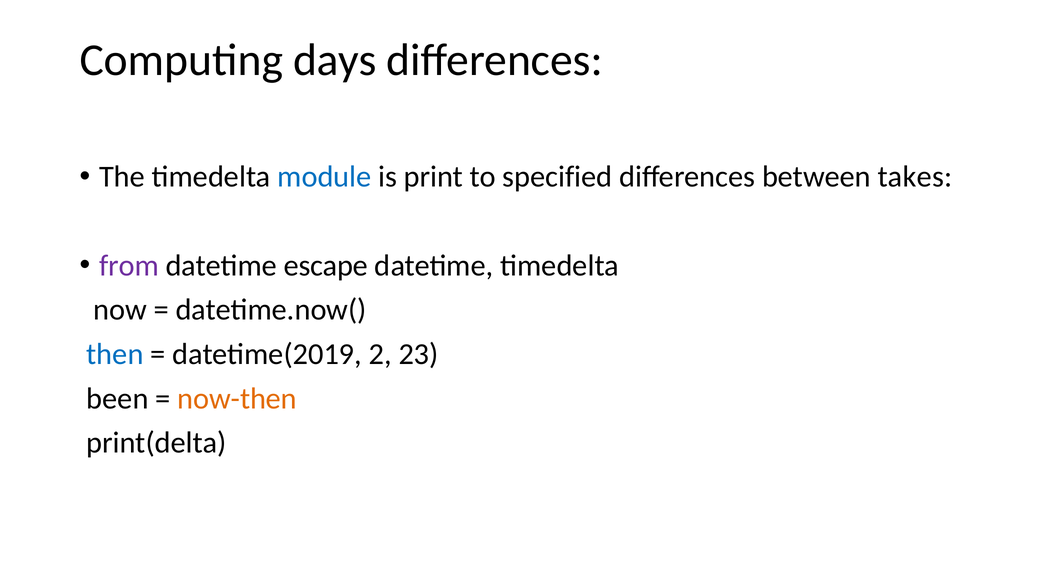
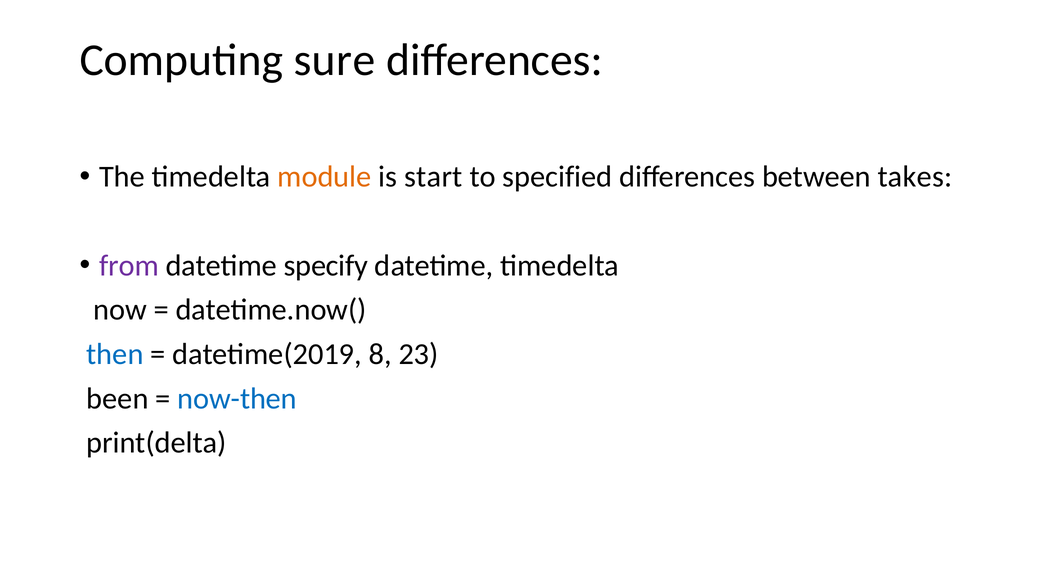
days: days -> sure (335, 60)
module colour: blue -> orange (324, 177)
print: print -> start (433, 177)
escape: escape -> specify (326, 265)
2: 2 -> 8 (380, 354)
now-then colour: orange -> blue (237, 398)
